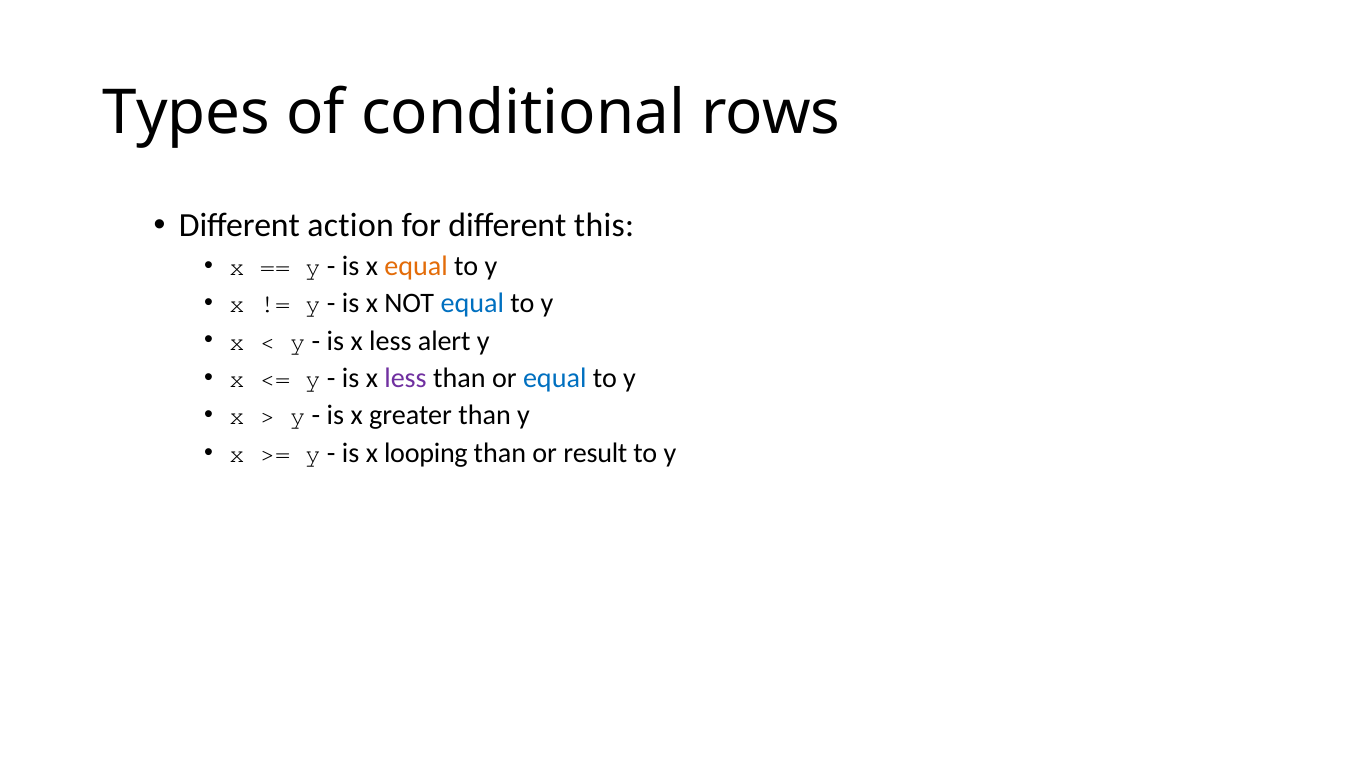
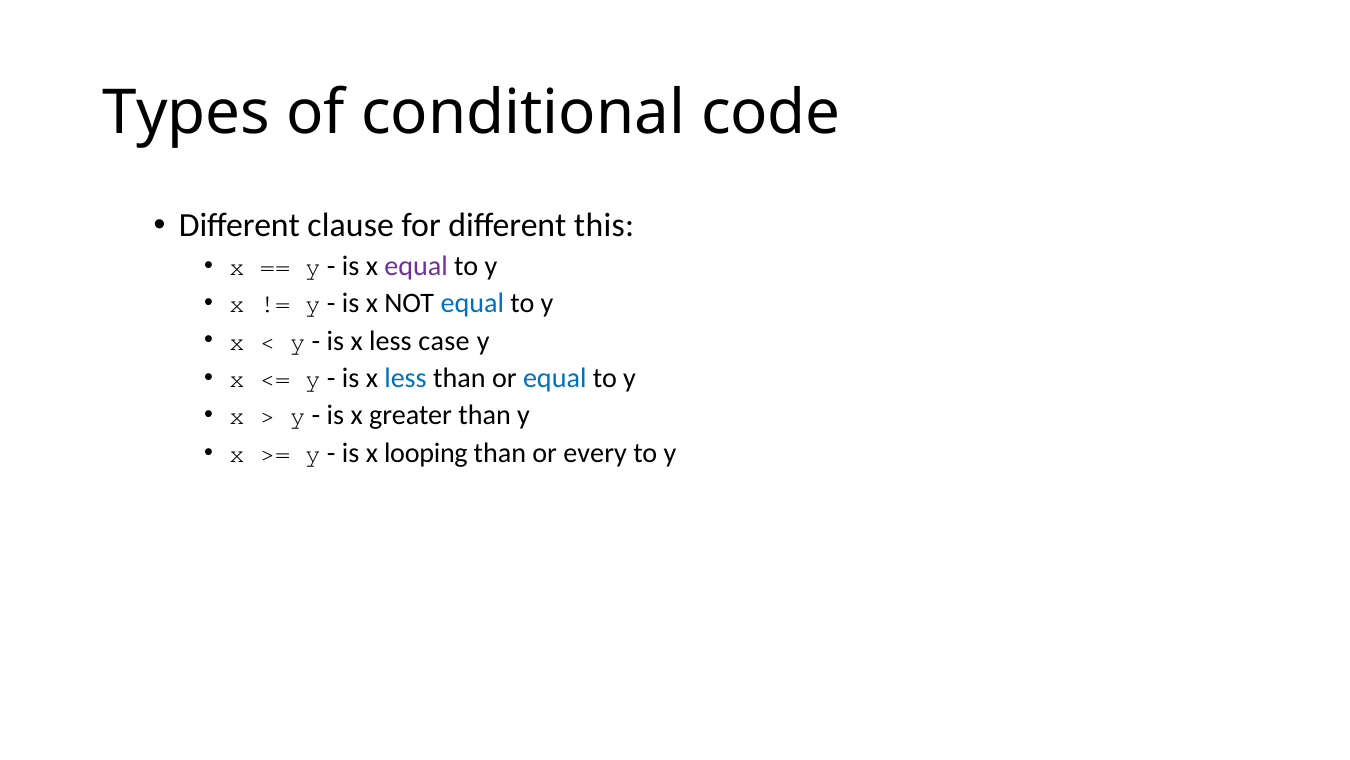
rows: rows -> code (771, 113)
action: action -> clause (351, 225)
equal colour: orange -> purple (416, 266)
alert: alert -> case (444, 340)
less colour: purple -> blue (406, 378)
result: result -> every (595, 453)
